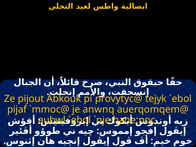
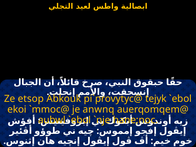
pijout: pijout -> etsop (31, 99)
pijaf: pijaf -> ekoi (17, 109)
